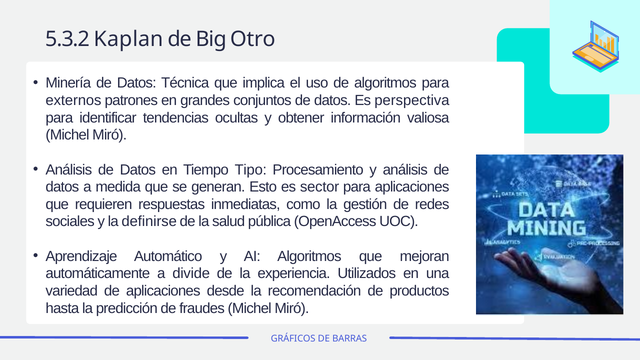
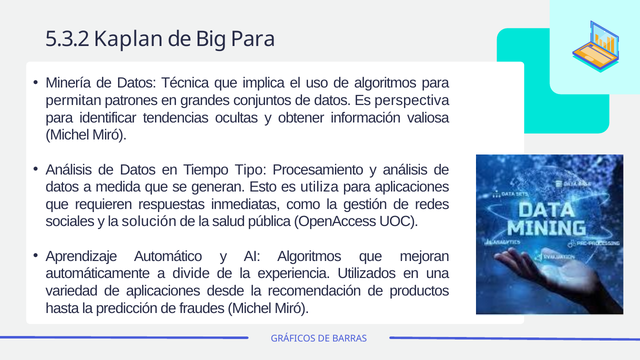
Big Otro: Otro -> Para (253, 39)
externos: externos -> permitan (74, 100)
sector: sector -> utiliza (319, 187)
definirse: definirse -> solución (149, 222)
